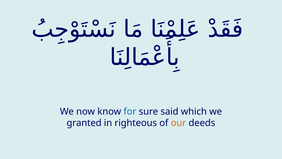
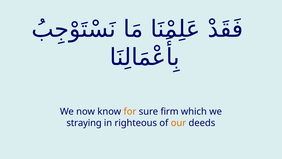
for colour: blue -> orange (130, 111)
said: said -> firm (170, 111)
granted: granted -> straying (84, 123)
